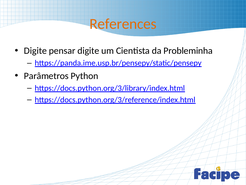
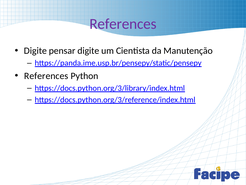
References colour: orange -> purple (123, 24)
Probleminha: Probleminha -> Manutenção (188, 51)
Parâmetros: Parâmetros -> References (46, 76)
